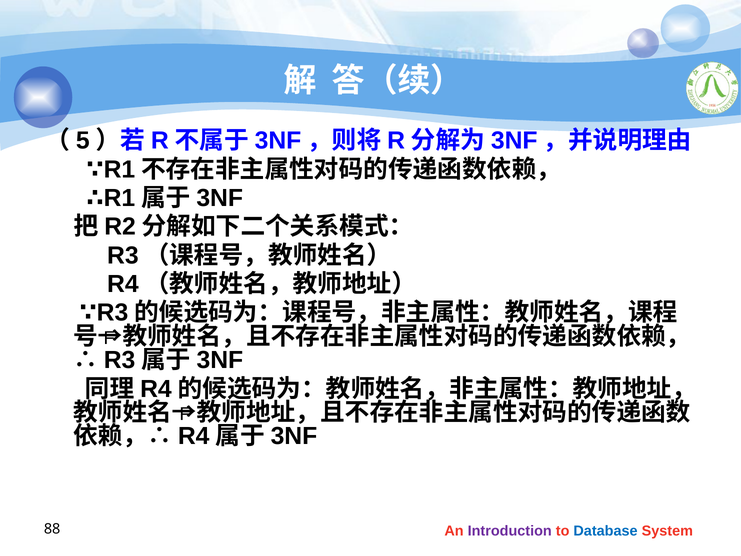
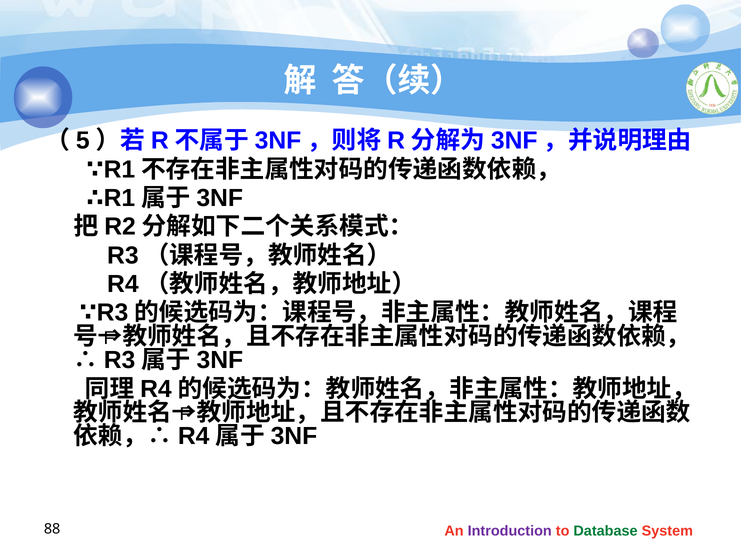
Database colour: blue -> green (606, 531)
